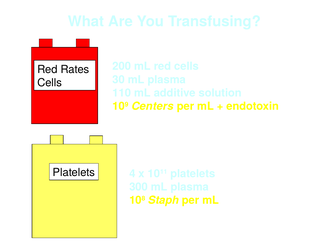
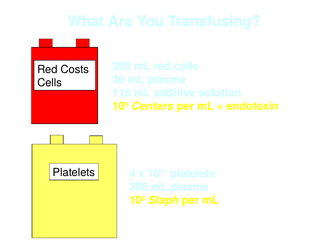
Rates: Rates -> Costs (75, 69)
